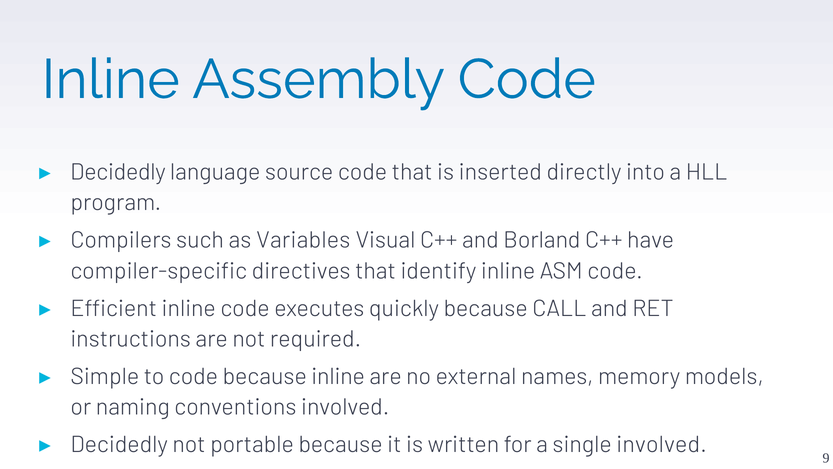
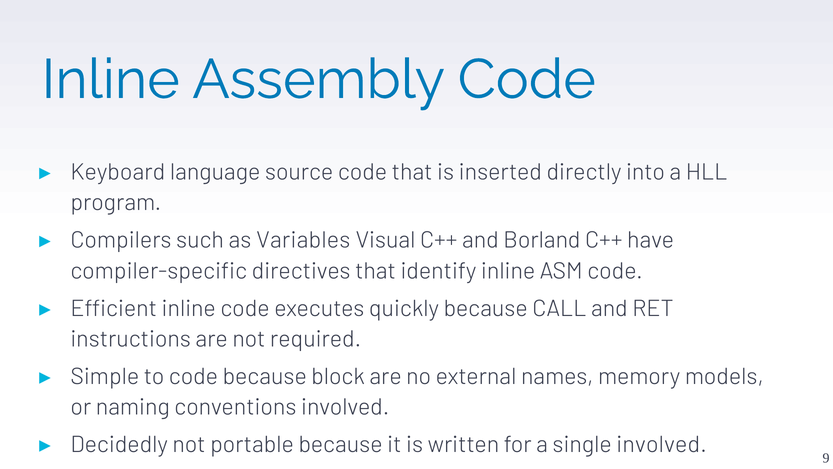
Decidedly: Decidedly -> Keyboard (118, 172)
because inline: inline -> block (338, 376)
